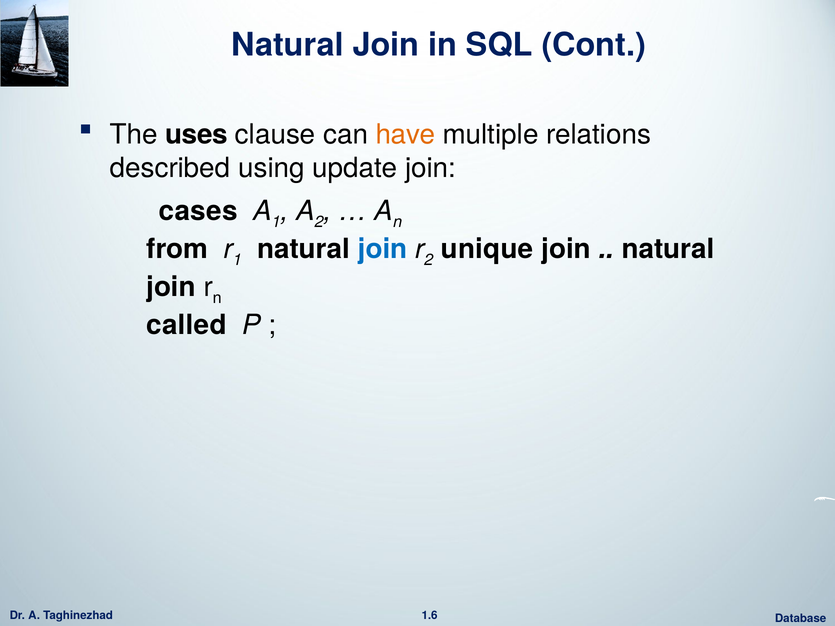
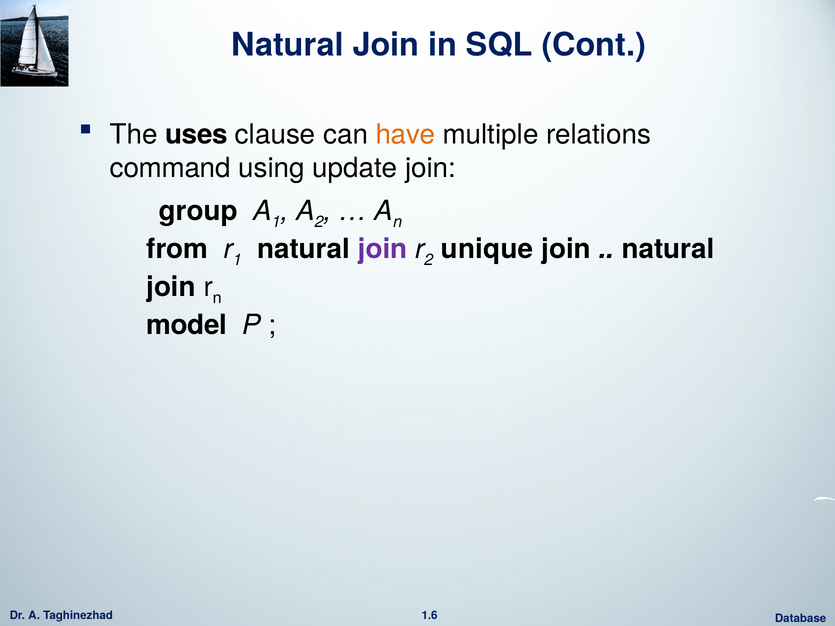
described: described -> command (170, 168)
cases: cases -> group (198, 211)
join colour: blue -> purple (383, 249)
called: called -> model (187, 325)
